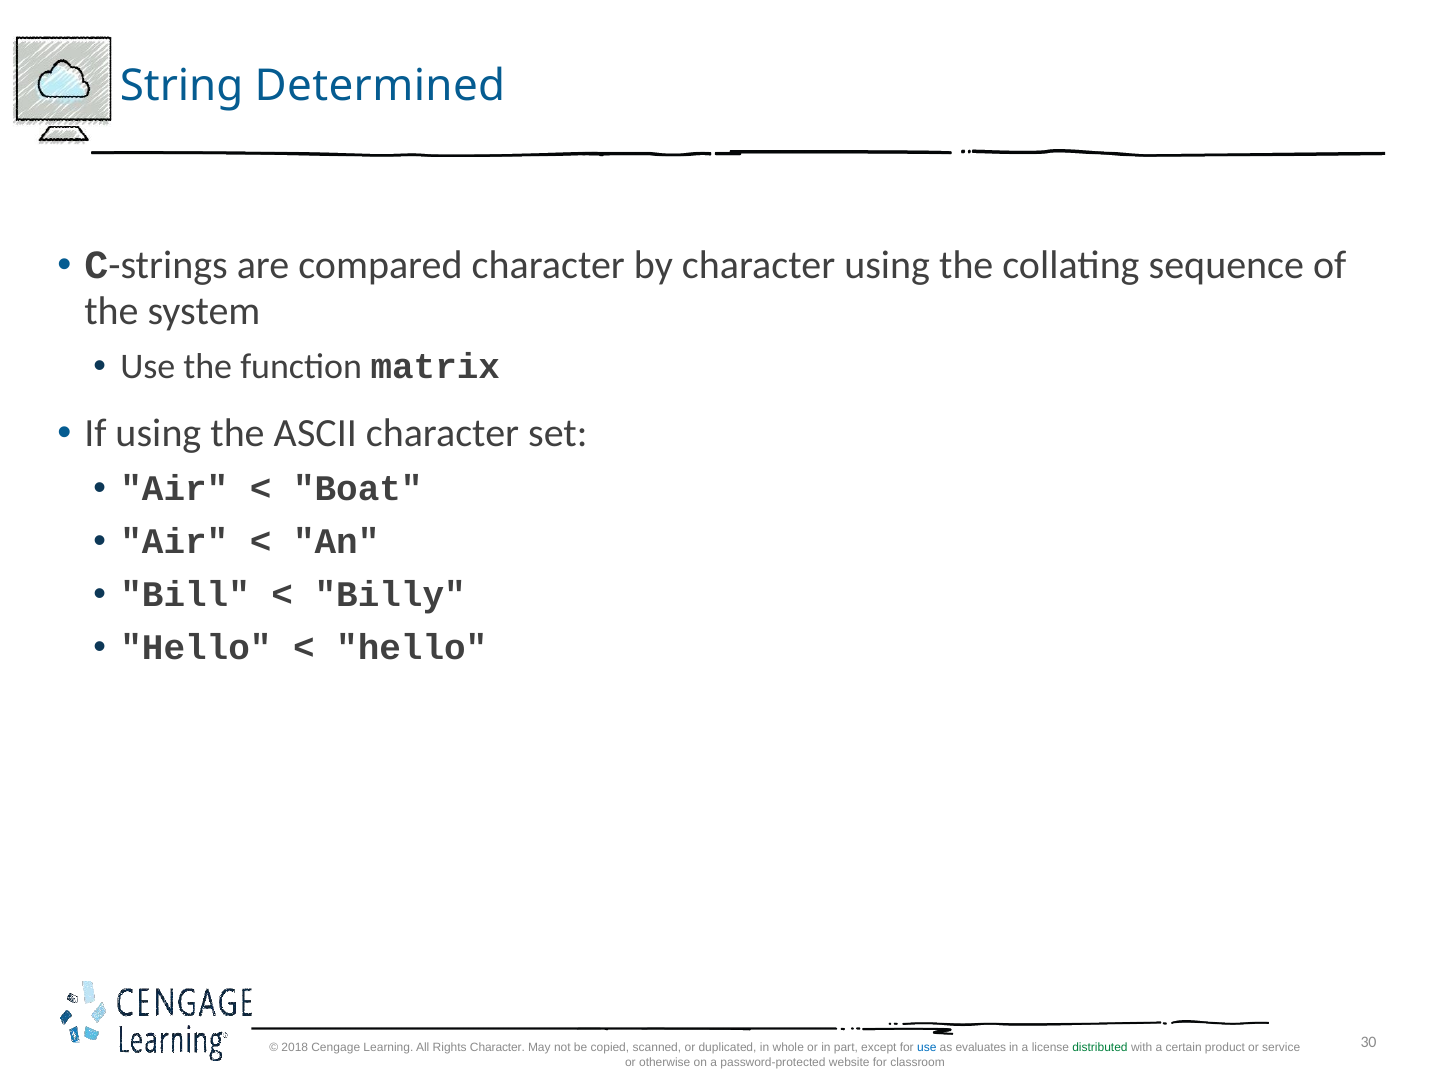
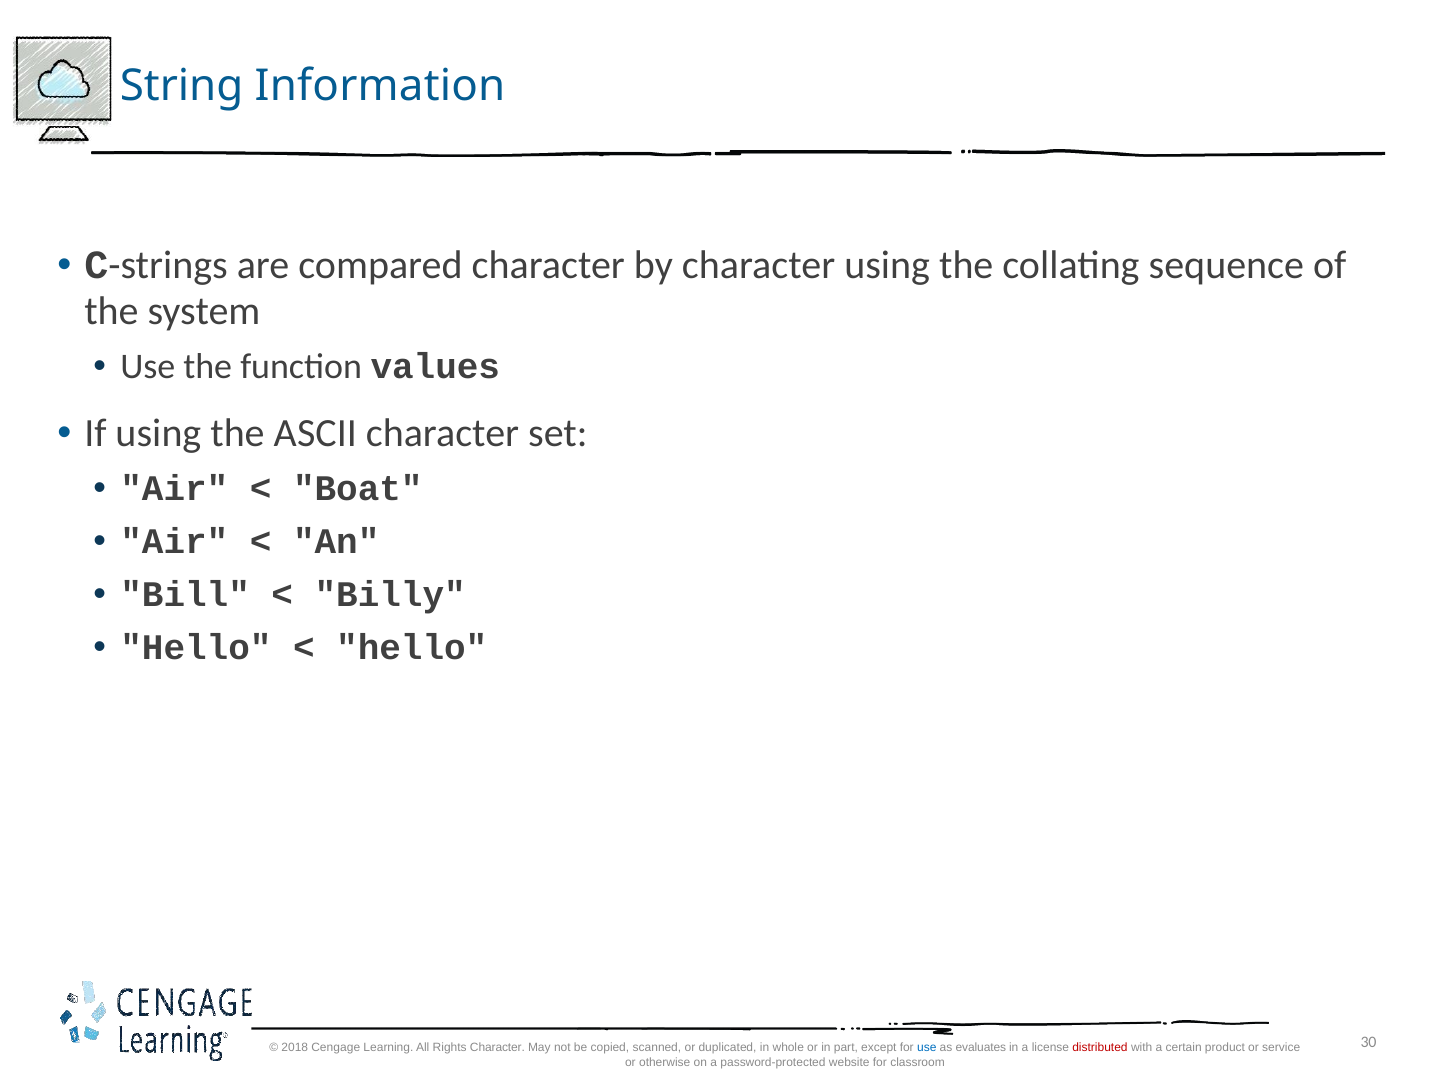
Determined: Determined -> Information (380, 86)
matrix: matrix -> values (435, 366)
distributed colour: green -> red (1100, 1048)
